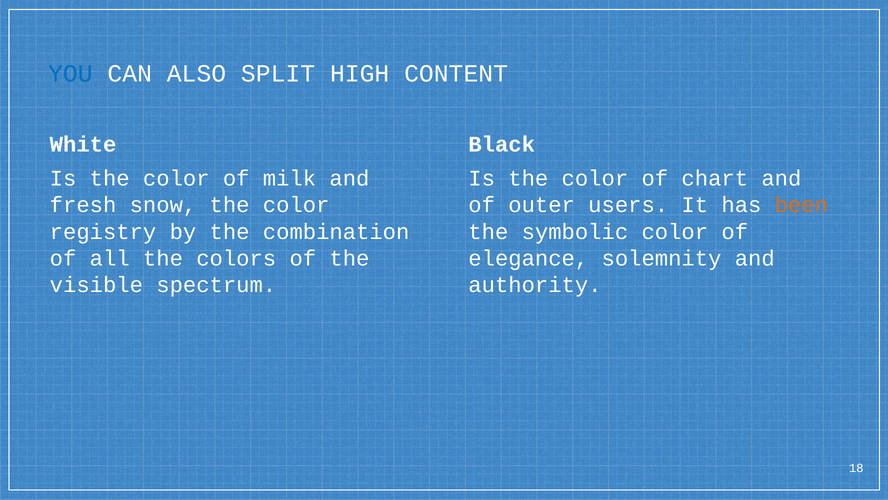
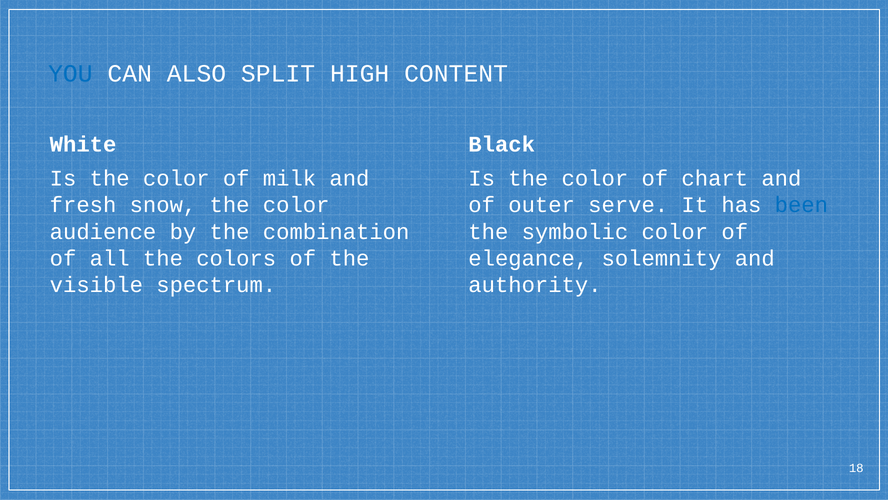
users: users -> serve (628, 205)
been colour: orange -> blue (801, 205)
registry: registry -> audience (103, 231)
